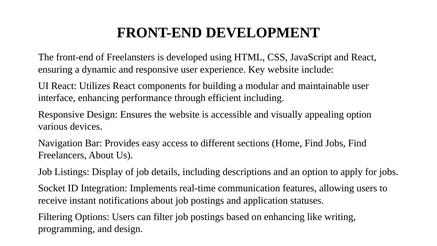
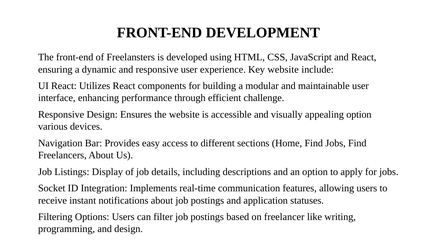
efficient including: including -> challenge (264, 98)
on enhancing: enhancing -> freelancer (284, 217)
